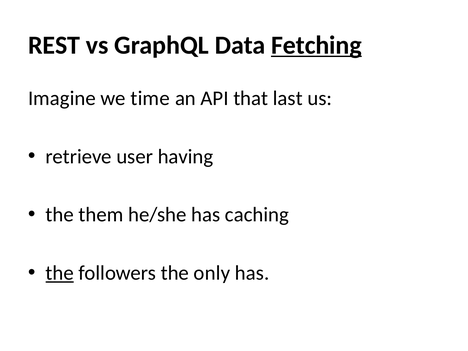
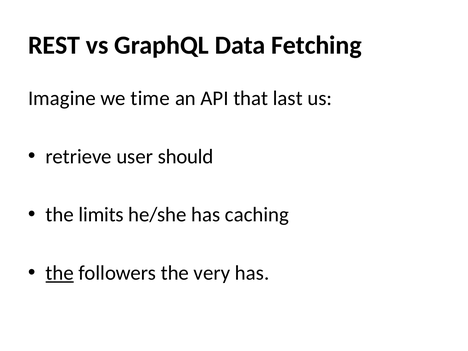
Fetching underline: present -> none (316, 45)
having: having -> should (186, 156)
them: them -> limits (101, 215)
only: only -> very (212, 273)
